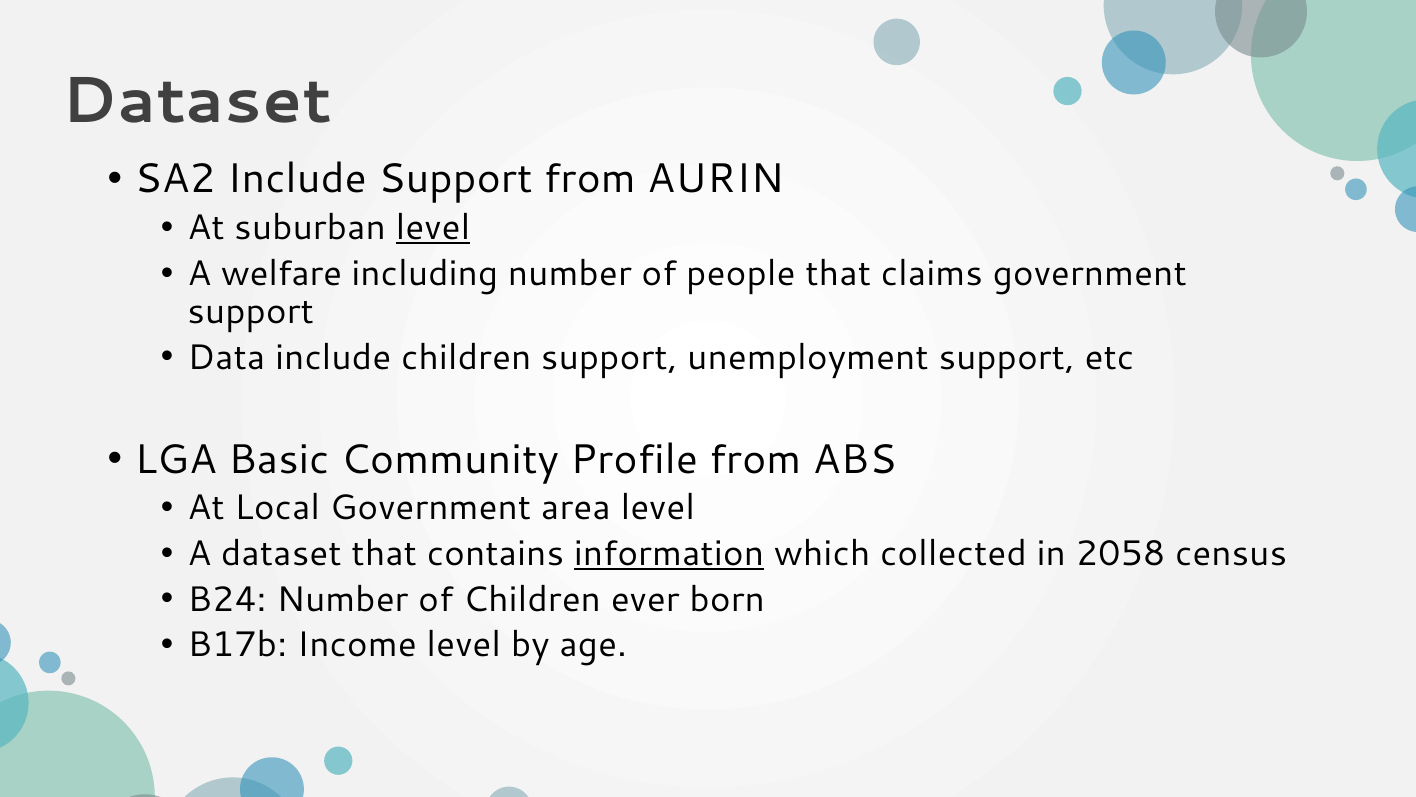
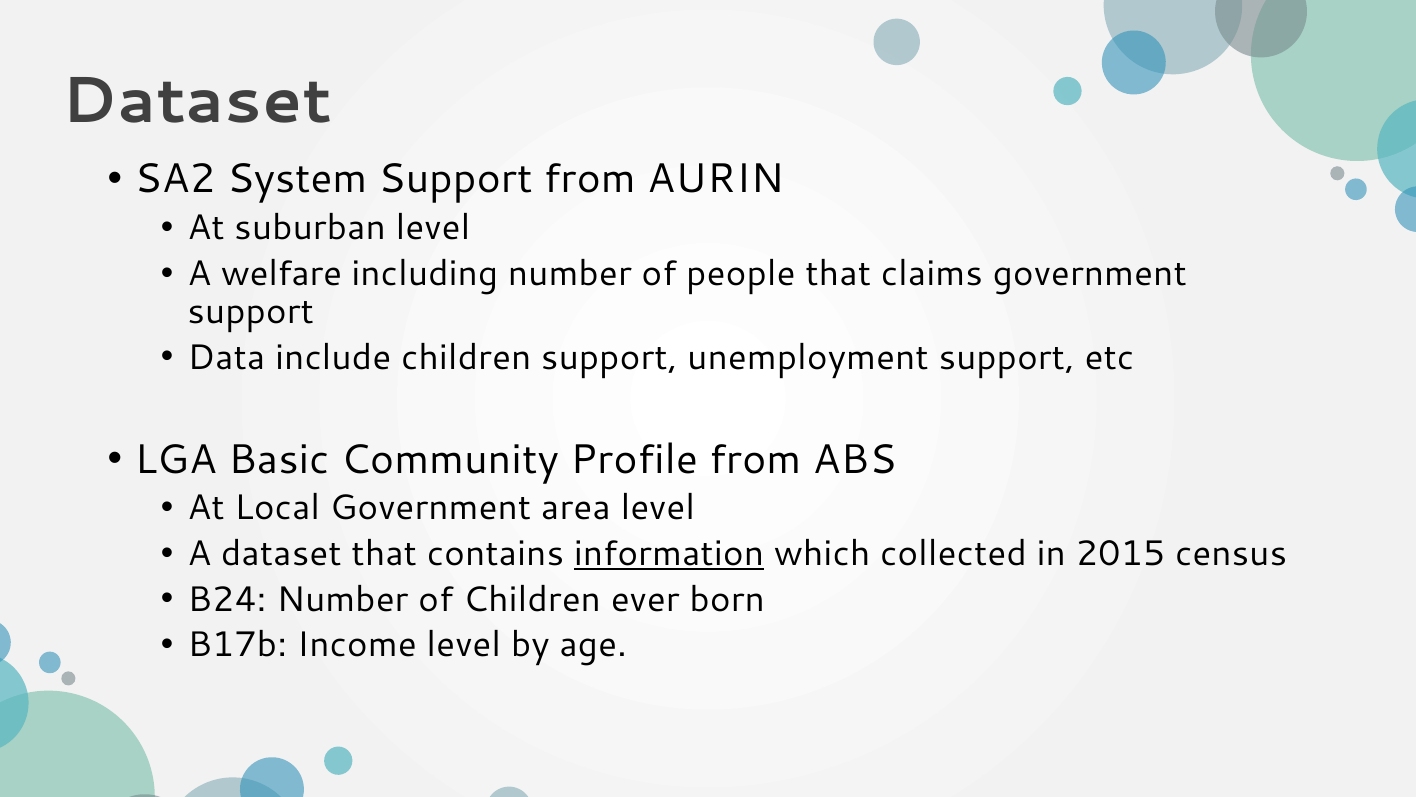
SA2 Include: Include -> System (297, 179)
level underline: present -> none (433, 228)
2058: 2058 -> 2015 (1121, 553)
